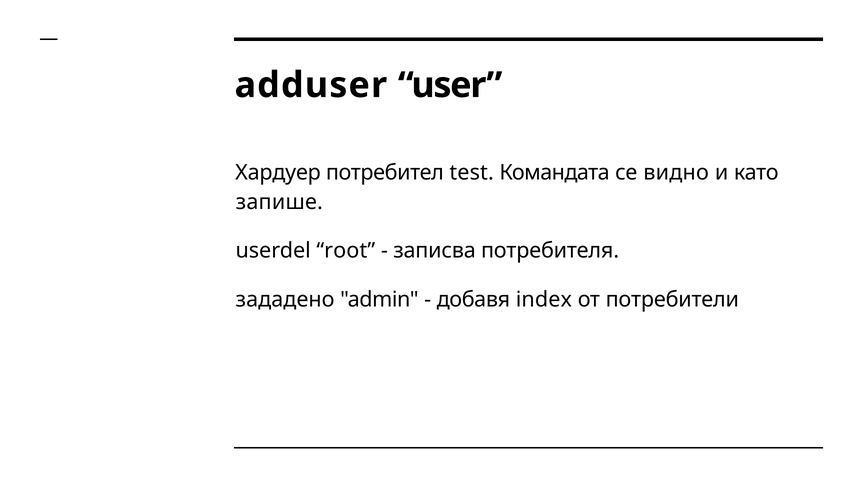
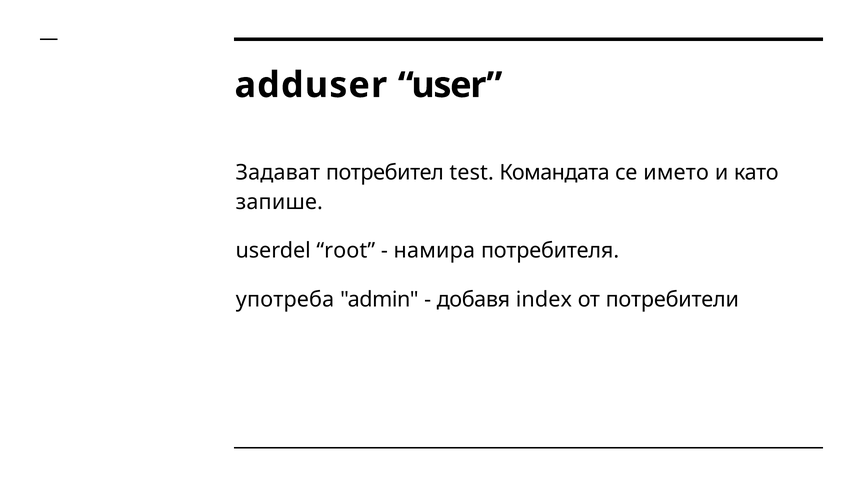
Хардуер: Хардуер -> Задават (278, 172)
видно: видно -> името (676, 172)
записва: записва -> намира (434, 250)
зададено: зададено -> употреба (285, 299)
